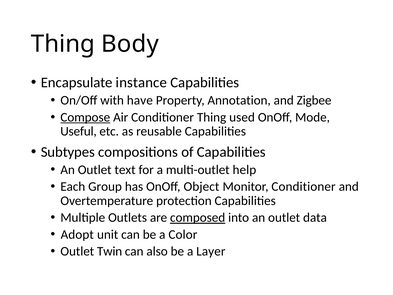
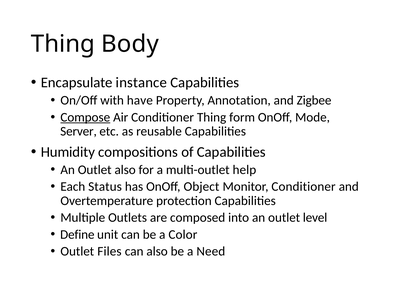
used: used -> form (242, 117)
Useful: Useful -> Server (79, 131)
Subtypes: Subtypes -> Humidity (68, 152)
Outlet text: text -> also (125, 170)
Group: Group -> Status (105, 186)
composed underline: present -> none (198, 217)
data: data -> level (315, 217)
Adopt: Adopt -> Define (77, 234)
Twin: Twin -> Files (109, 251)
Layer: Layer -> Need (211, 251)
